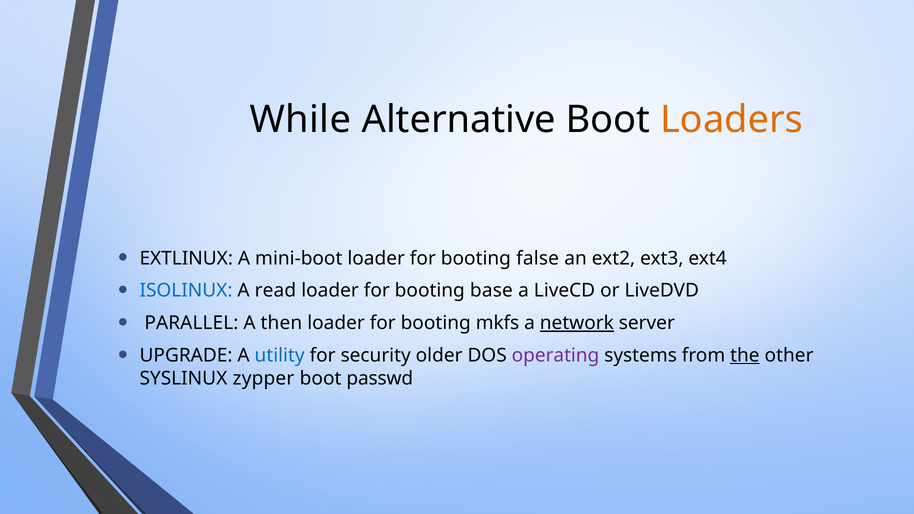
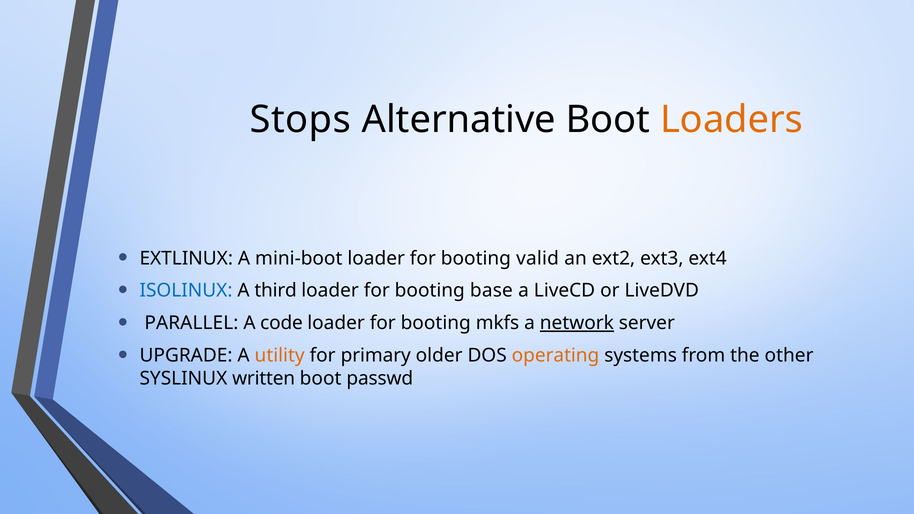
While: While -> Stops (300, 120)
false: false -> valid (538, 258)
read: read -> third (276, 291)
then: then -> code (282, 323)
utility colour: blue -> orange (280, 356)
security: security -> primary (376, 356)
operating colour: purple -> orange (556, 356)
the underline: present -> none (745, 356)
zypper: zypper -> written (264, 378)
